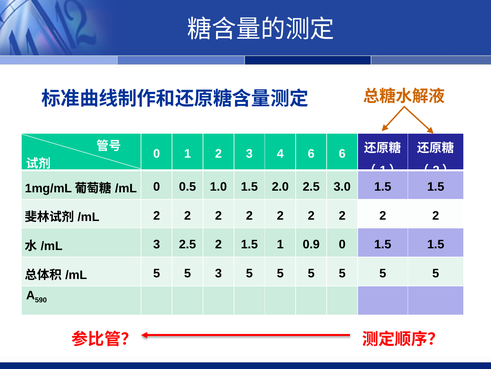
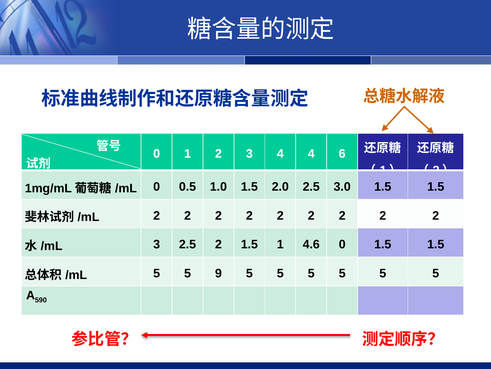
4 6: 6 -> 4 (311, 154)
0.9: 0.9 -> 4.6 (311, 244)
5 3: 3 -> 9 (218, 273)
